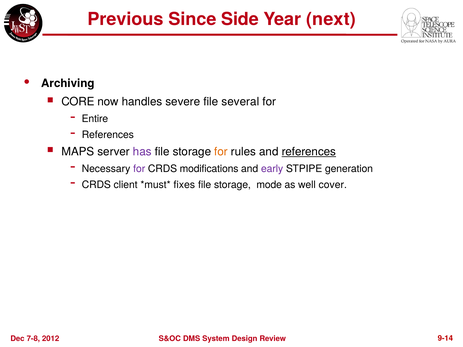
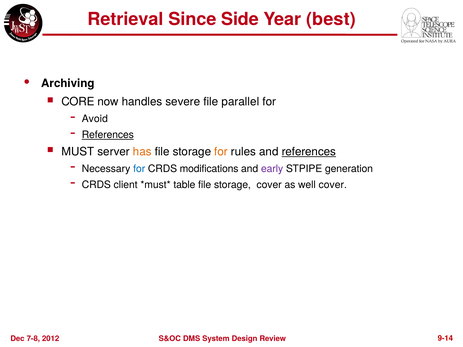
Previous: Previous -> Retrieval (125, 19)
next: next -> best (331, 19)
several: several -> parallel (240, 102)
Entire: Entire -> Avoid (95, 119)
References underline: none -> present (108, 135)
MAPS: MAPS -> MUST (78, 152)
has colour: purple -> orange (142, 152)
for colour: purple -> blue (139, 169)
fixes: fixes -> table (184, 185)
storage mode: mode -> cover (269, 185)
